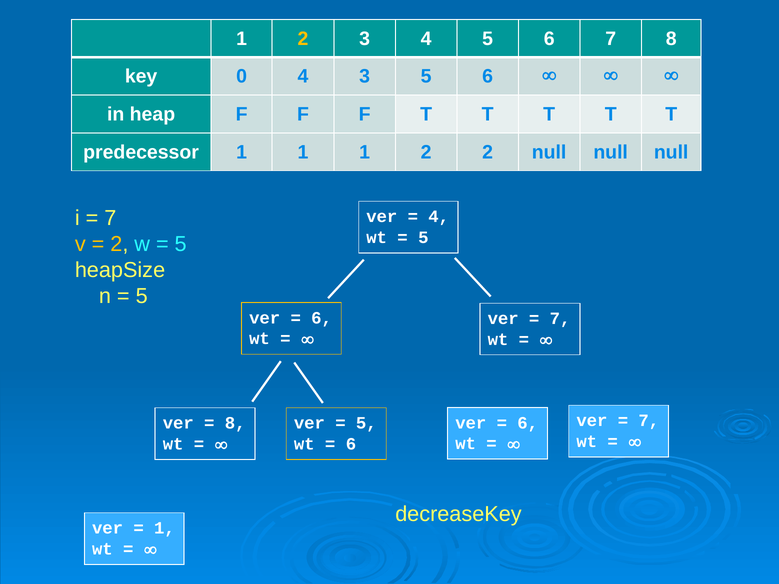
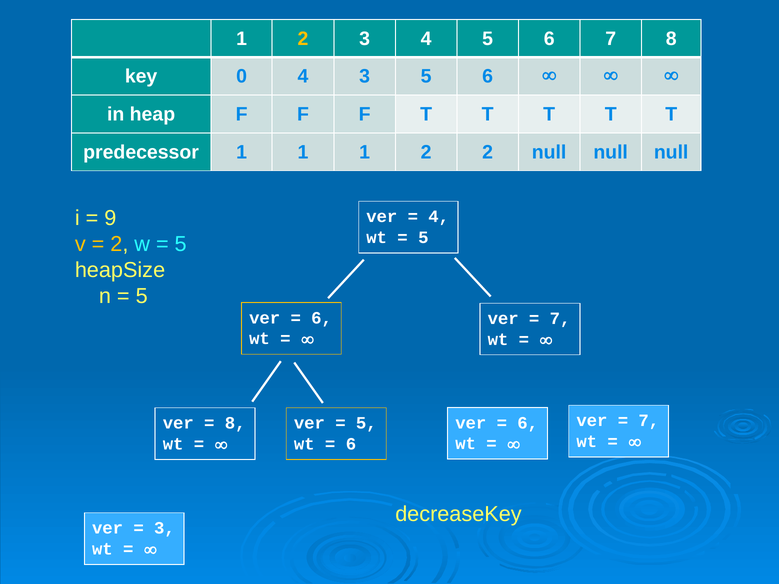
7: 7 -> 9 (110, 218)
1: 1 -> 3 (164, 528)
